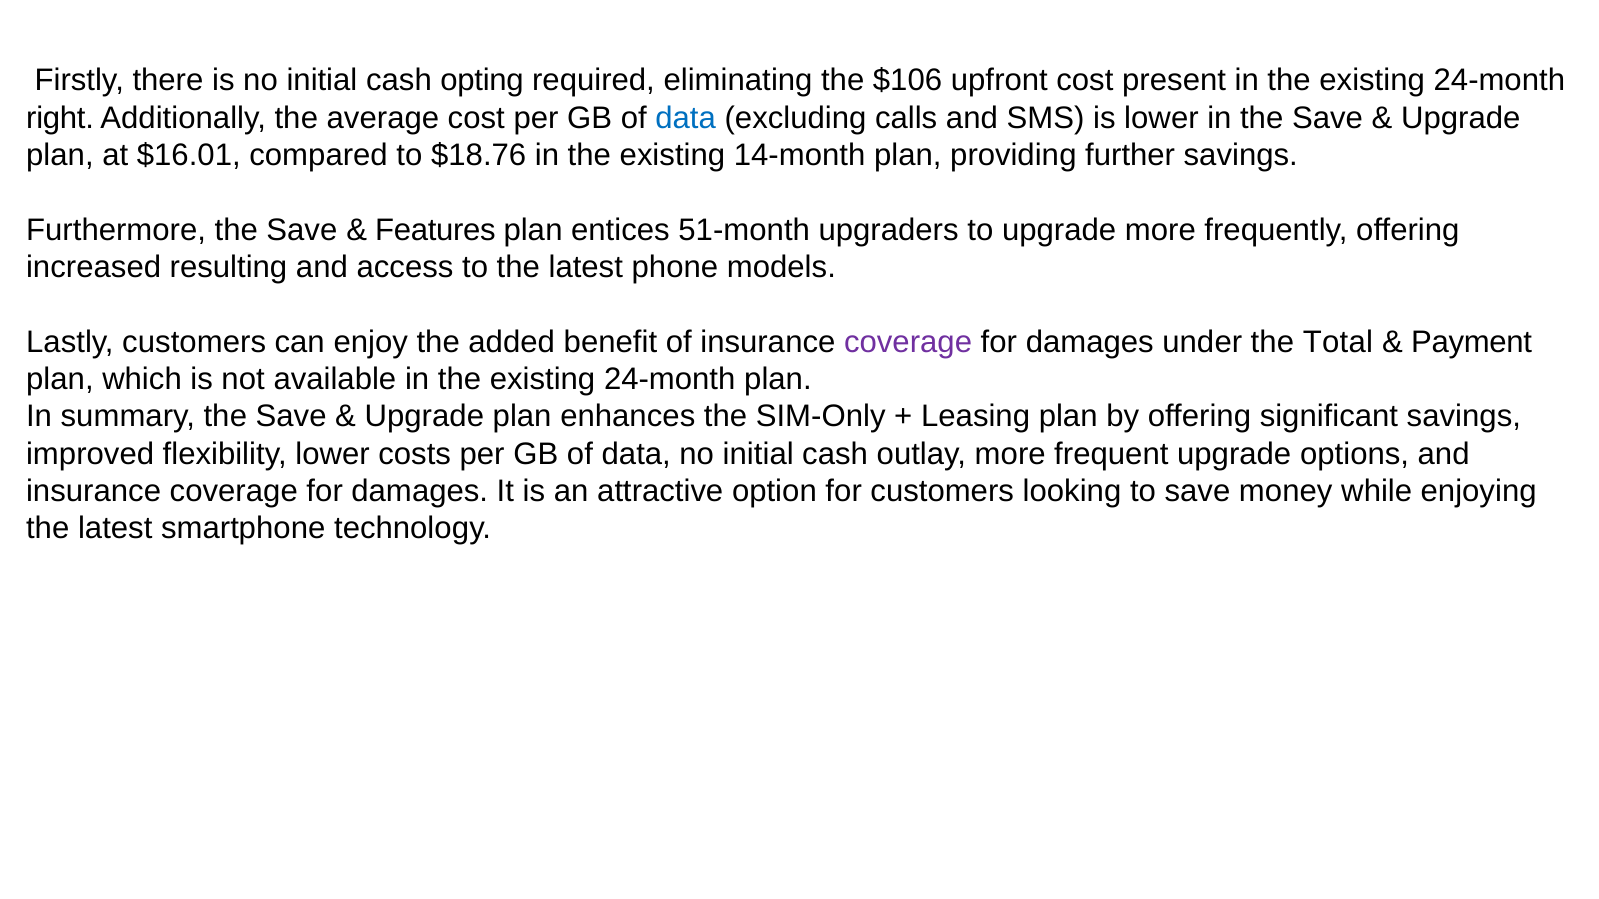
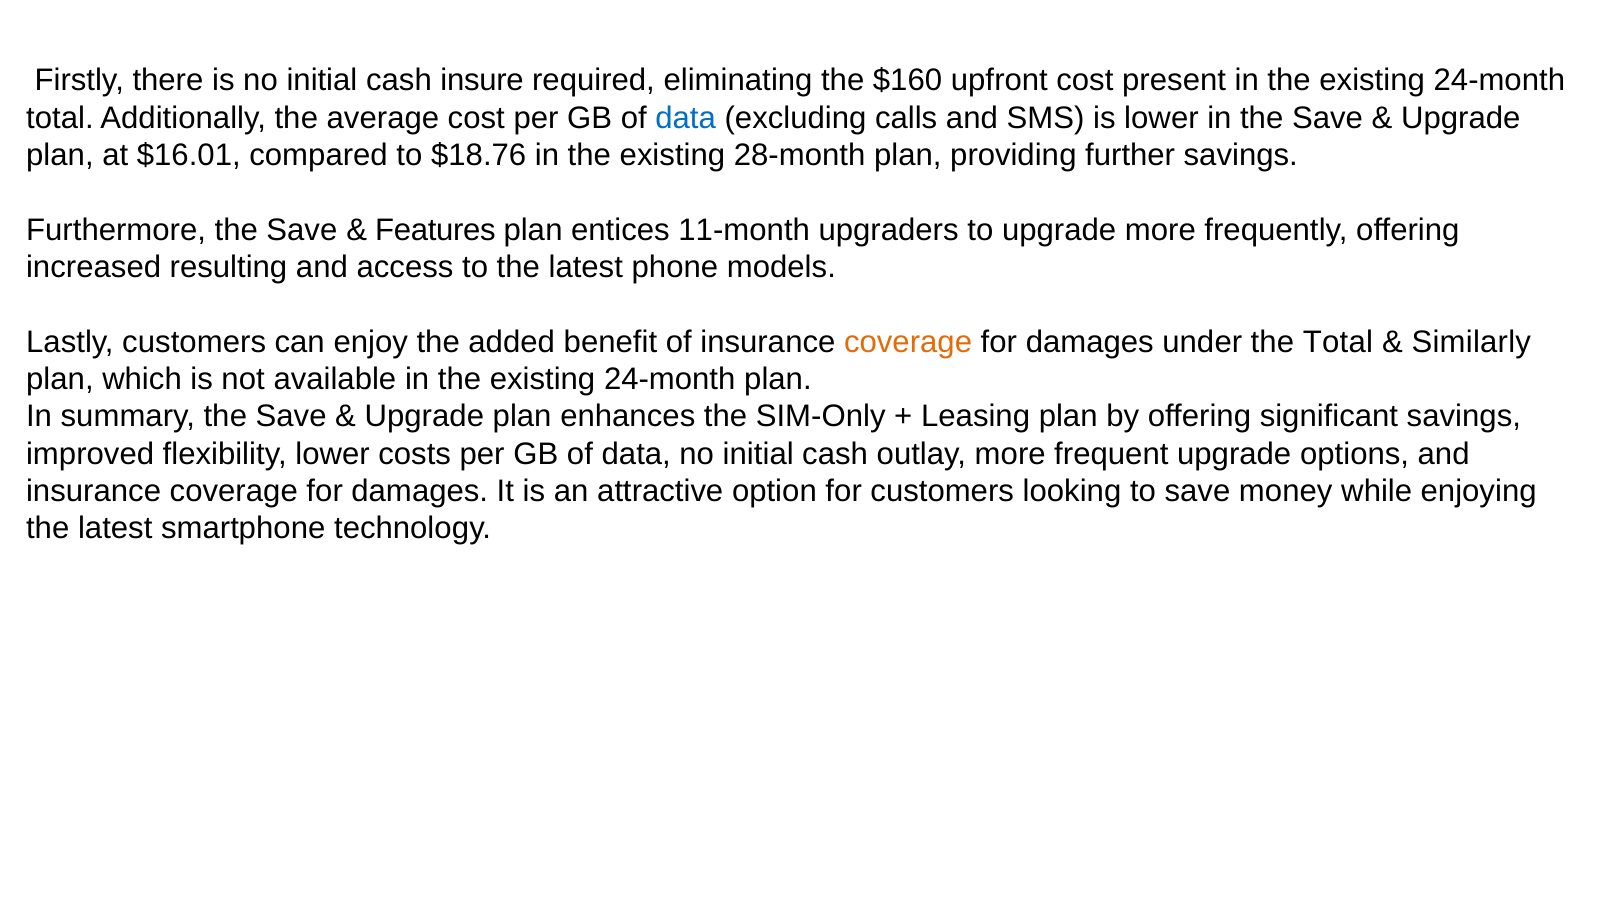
opting: opting -> insure (482, 81)
$106: $106 -> $160 (908, 81)
right: right -> total (60, 118)
14-month: 14-month -> 28-month (800, 155)
51-month: 51-month -> 11-month (744, 230)
coverage colour: purple -> orange (908, 342)
Payment: Payment -> Similarly (1471, 342)
